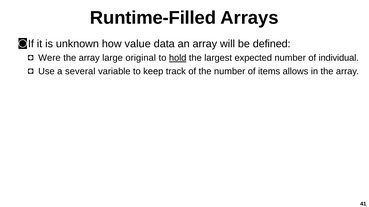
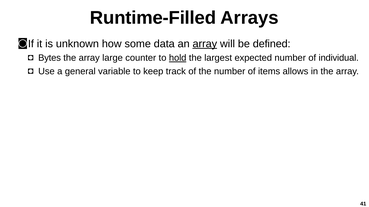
value: value -> some (138, 44)
array underline: none -> present (205, 44)
Were: Were -> Bytes (50, 58)
original: original -> counter (141, 58)
several: several -> general (80, 71)
